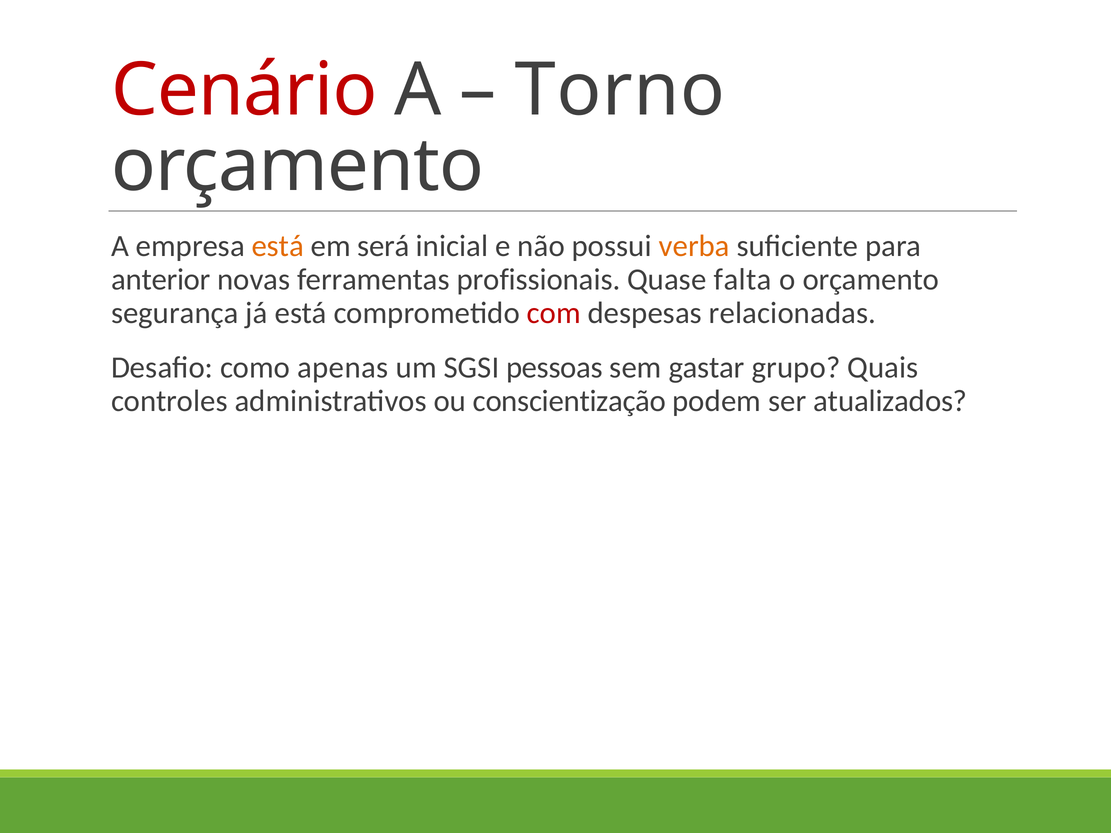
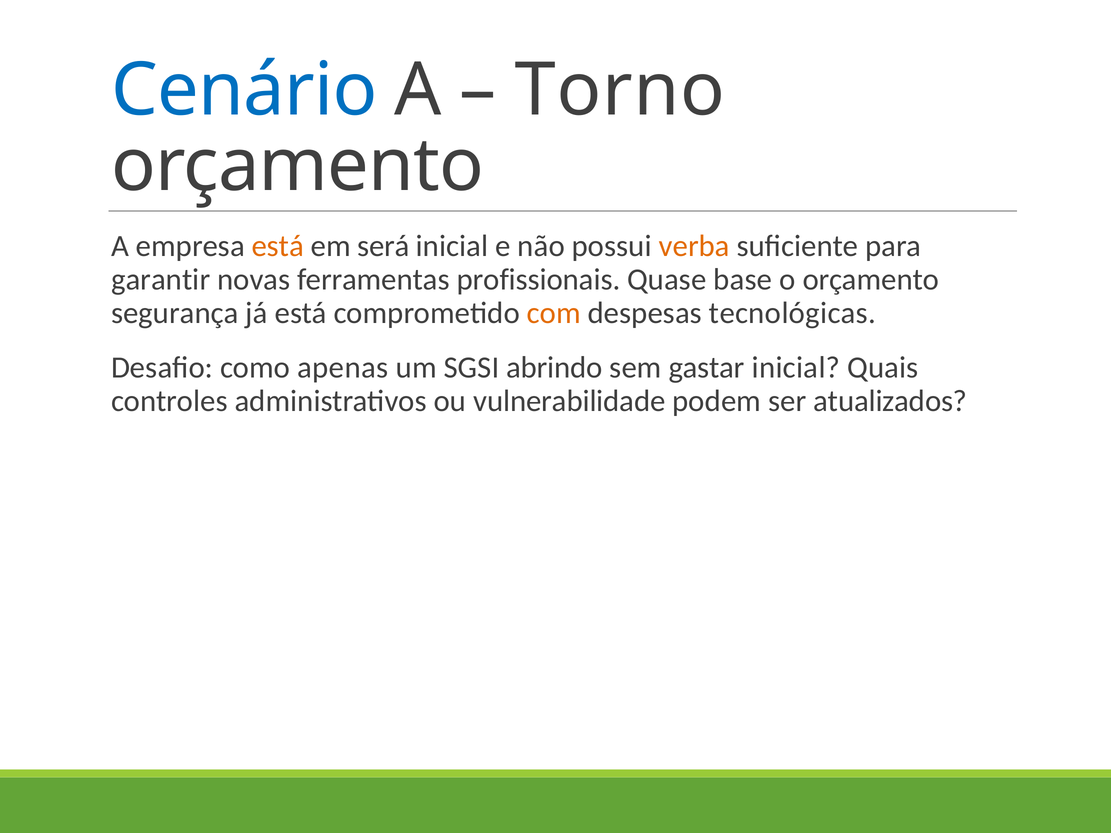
Cenário colour: red -> blue (244, 90)
anterior: anterior -> garantir (161, 280)
falta: falta -> base (743, 280)
com colour: red -> orange (554, 313)
relacionadas: relacionadas -> tecnológicas (792, 313)
pessoas: pessoas -> abrindo (554, 368)
gastar grupo: grupo -> inicial (796, 368)
conscientização: conscientização -> vulnerabilidade (569, 401)
